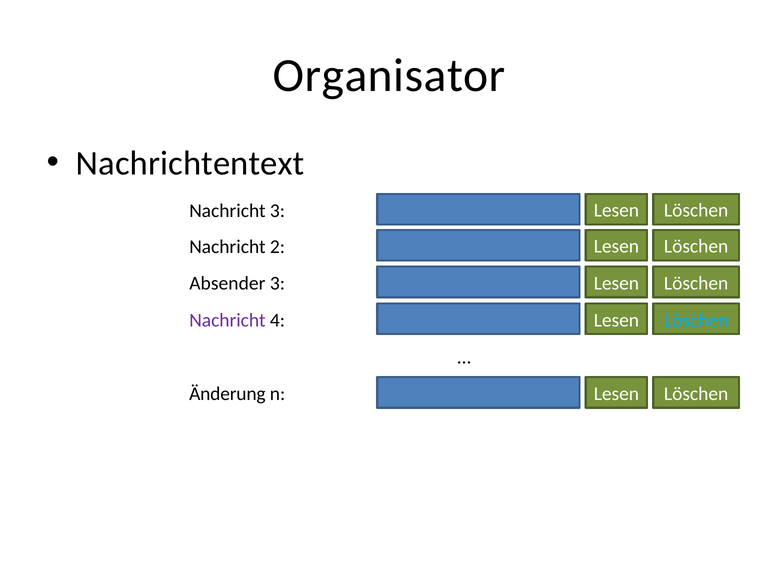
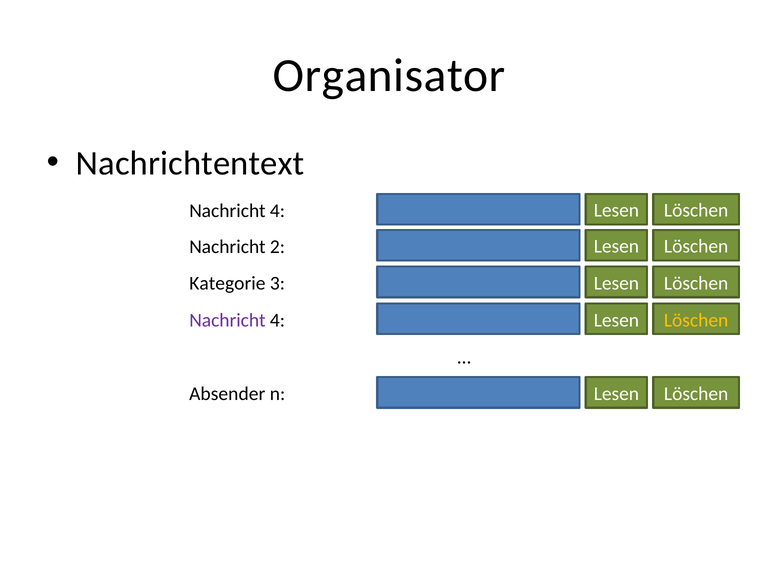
3: 3 -> 4 (277, 211)
Absender: Absender -> Kategorie (227, 284)
Löschen colour: light blue -> yellow (696, 320)
Änderung: Änderung -> Absender (227, 394)
